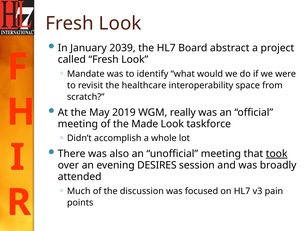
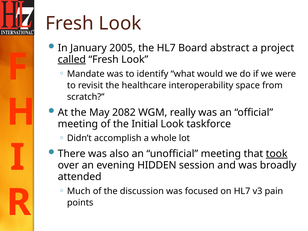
2039: 2039 -> 2005 (123, 48)
called underline: none -> present (72, 59)
2019: 2019 -> 2082 (124, 112)
Made: Made -> Initial (145, 124)
DESIRES: DESIRES -> HIDDEN (157, 165)
